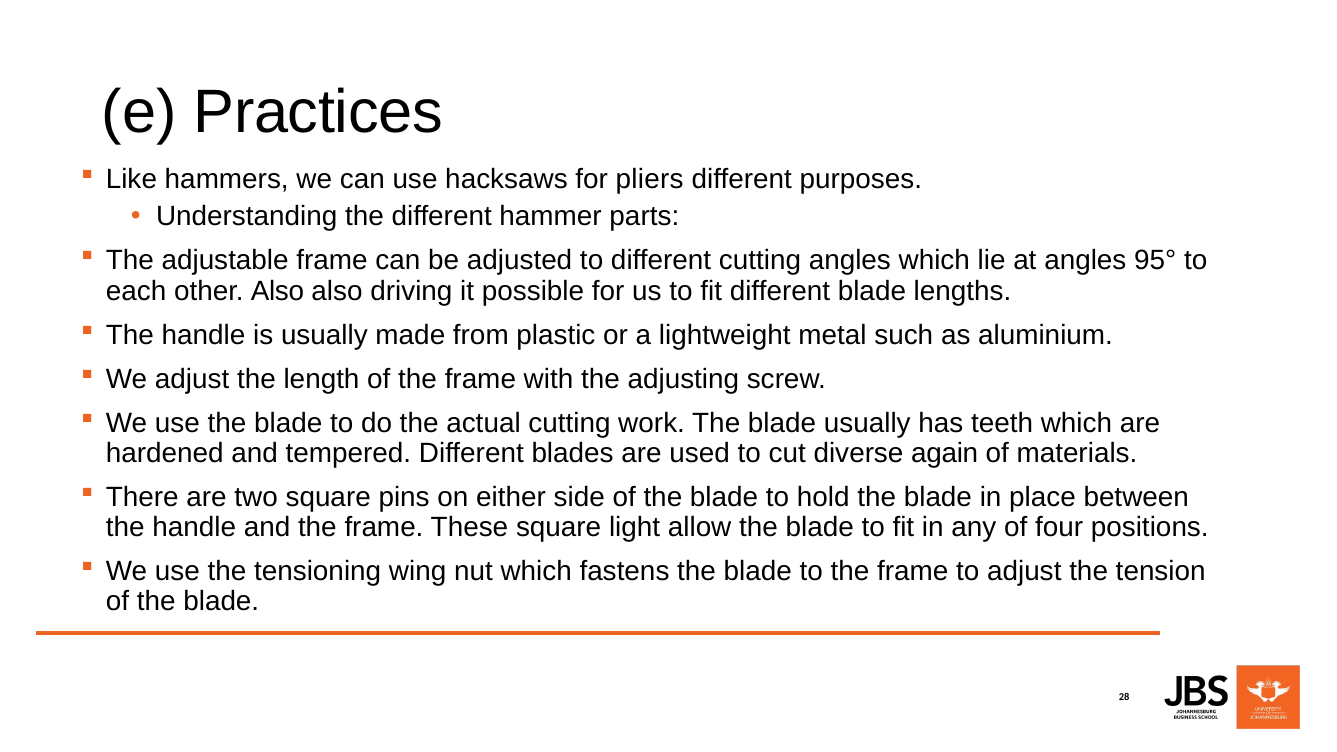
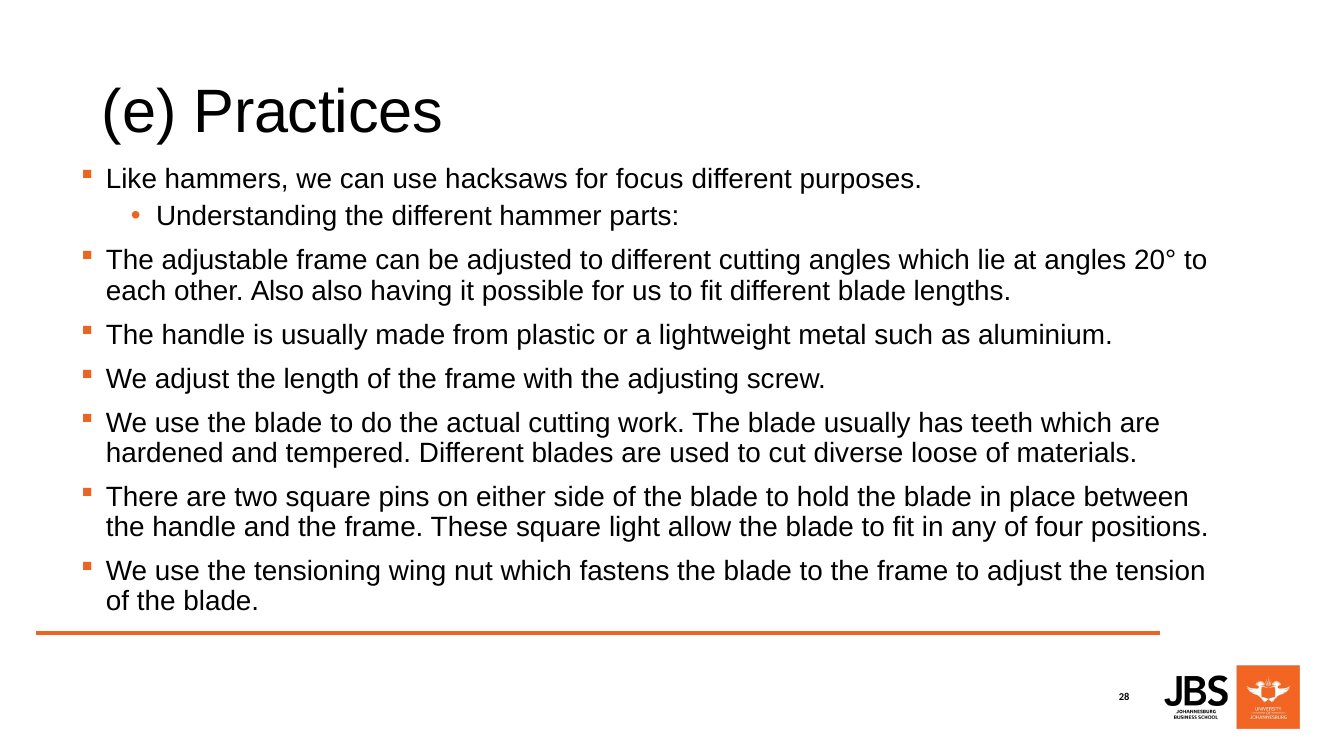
pliers: pliers -> focus (650, 180)
95°: 95° -> 20° (1155, 261)
driving: driving -> having (411, 291)
again: again -> loose (945, 453)
